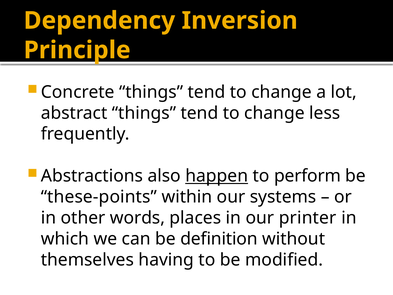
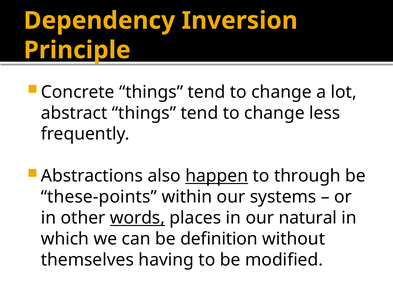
perform: perform -> through (307, 176)
words underline: none -> present (137, 218)
printer: printer -> natural (308, 218)
